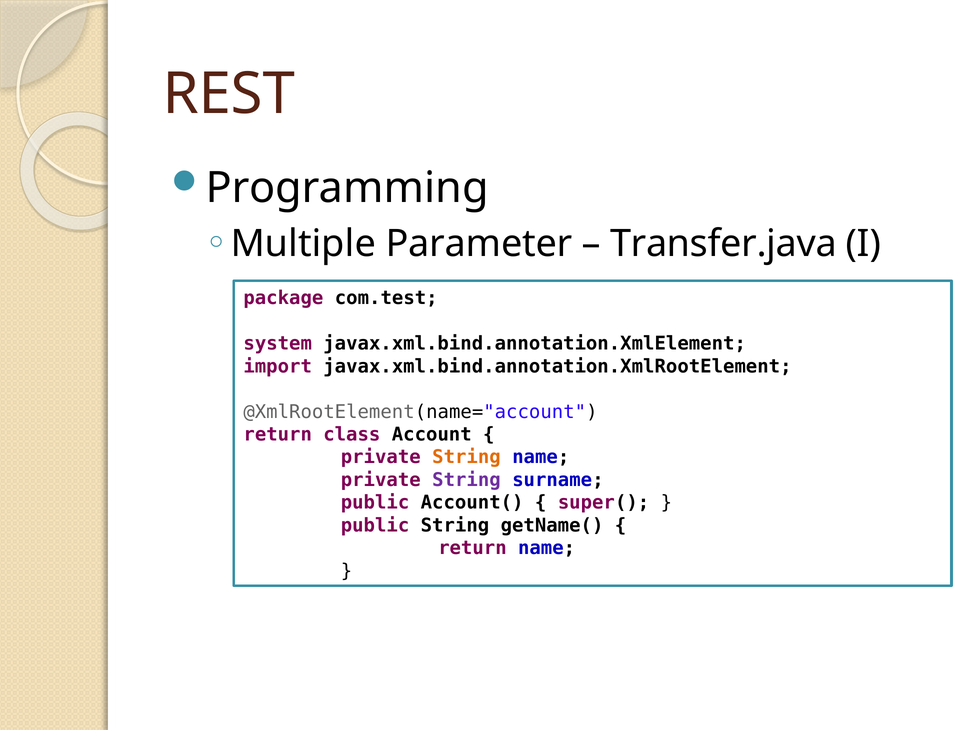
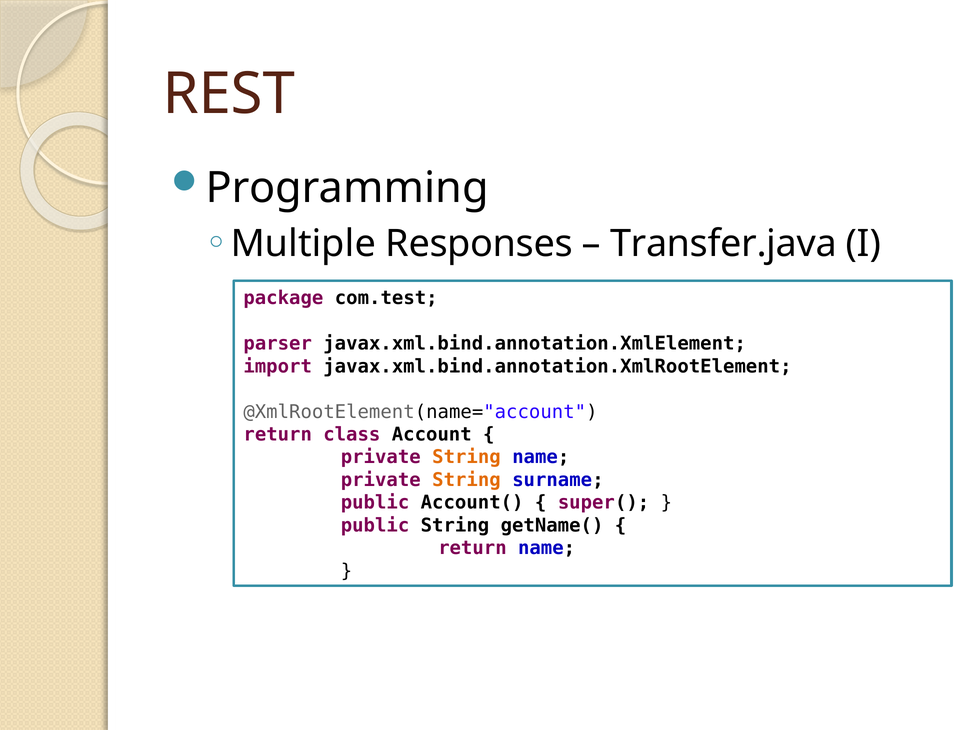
Parameter: Parameter -> Responses (479, 244)
system: system -> parser (278, 344)
String colour: purple -> orange (466, 480)
